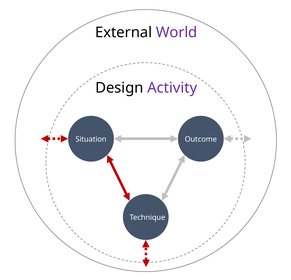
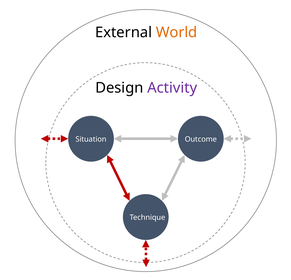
World colour: purple -> orange (177, 32)
